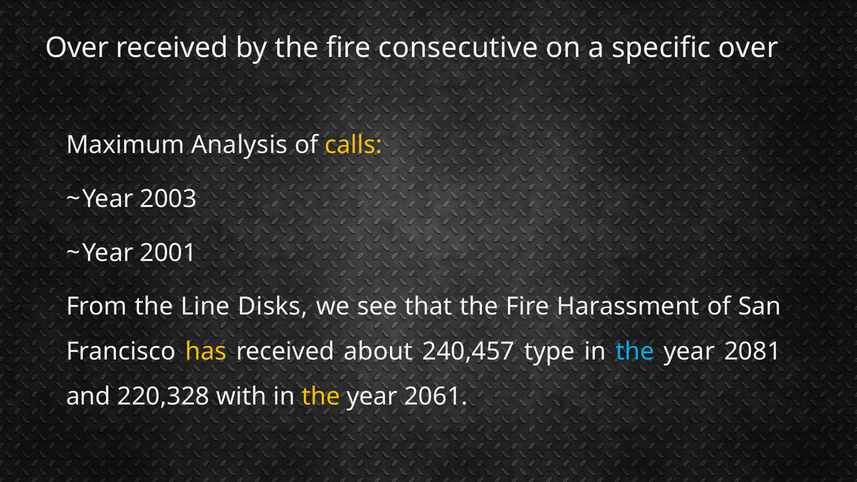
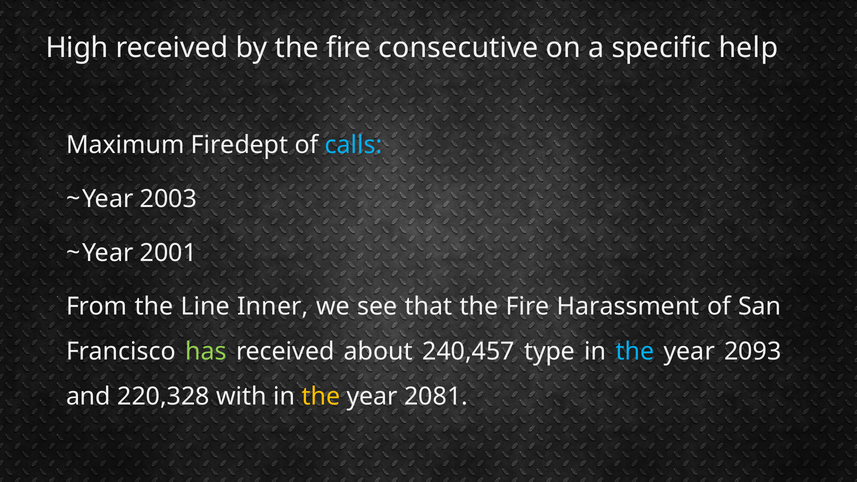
Over: Over -> High (77, 48)
specific over: over -> help (748, 48)
Analysis: Analysis -> Firedept (240, 145)
calls colour: yellow -> light blue (354, 145)
Disks: Disks -> Inner (273, 307)
has colour: yellow -> light green (206, 352)
2081: 2081 -> 2093 (753, 352)
2061: 2061 -> 2081 (436, 397)
